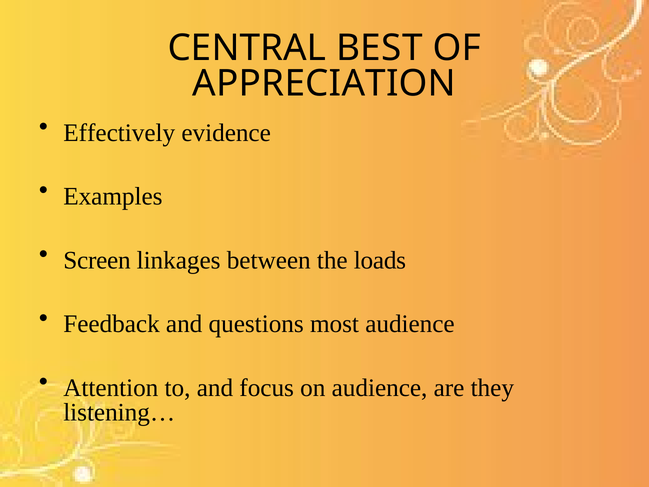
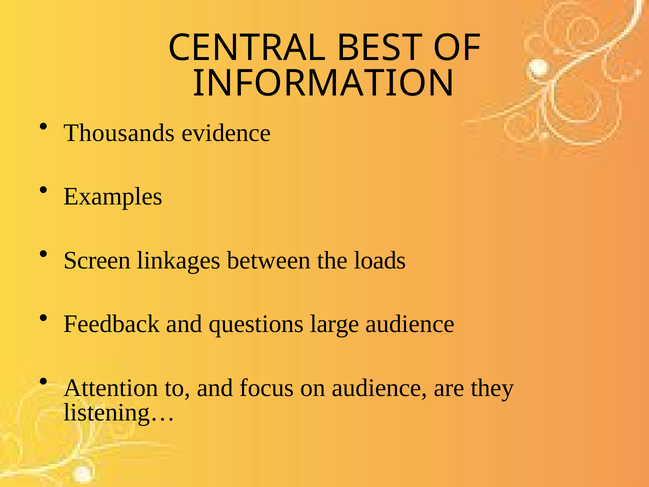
APPRECIATION: APPRECIATION -> INFORMATION (324, 83)
Effectively: Effectively -> Thousands (119, 133)
most: most -> large (335, 324)
